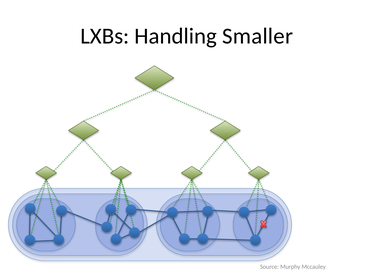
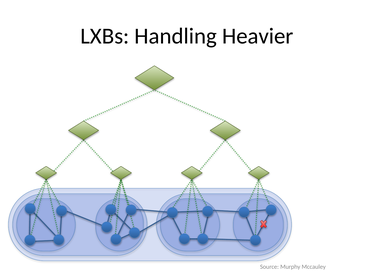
Smaller: Smaller -> Heavier (258, 36)
